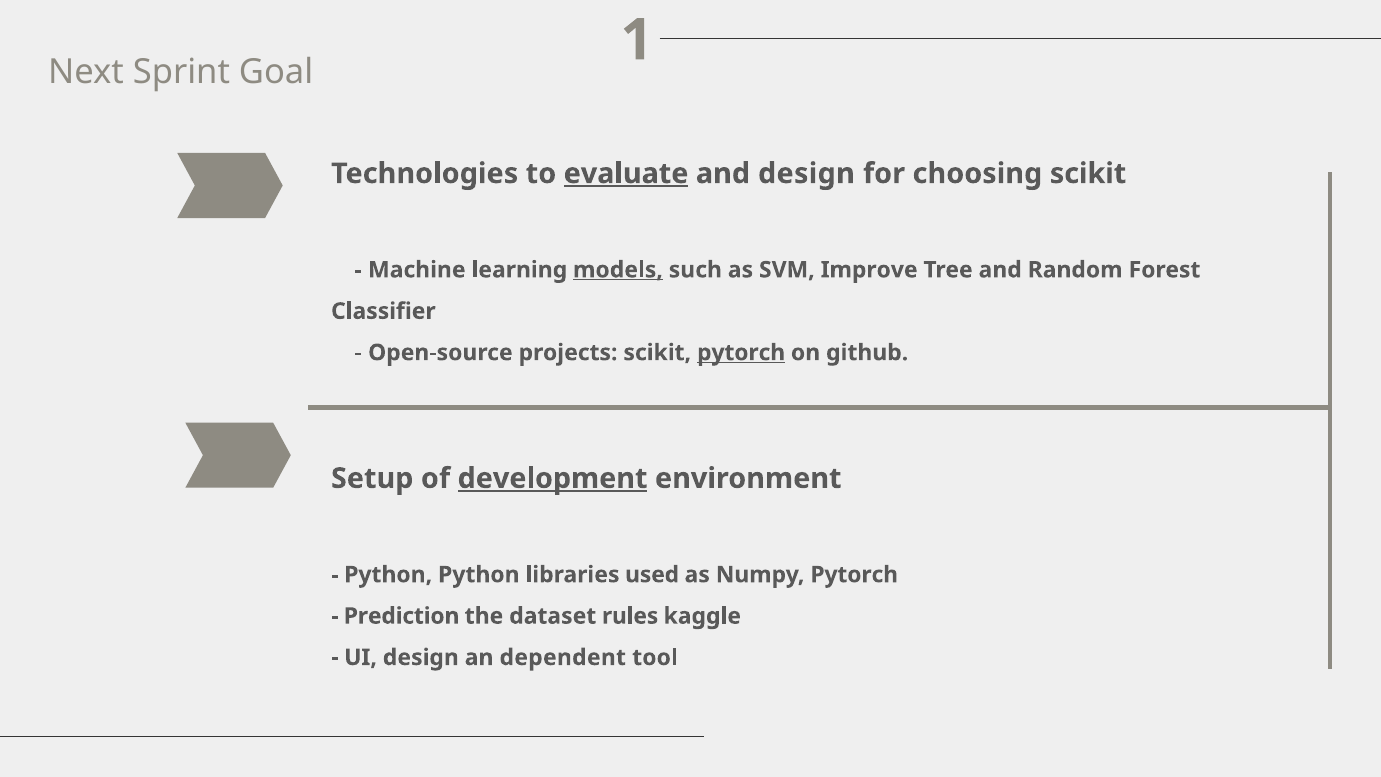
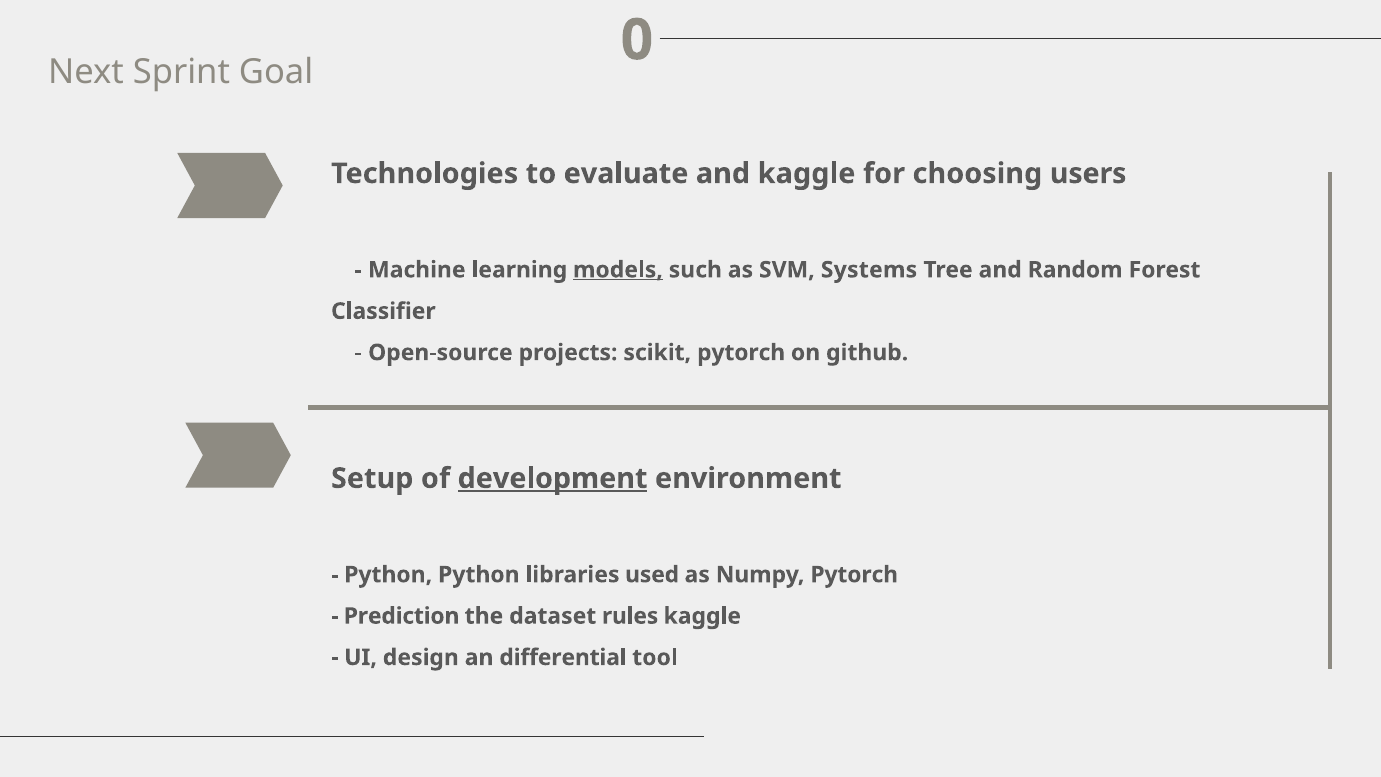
1: 1 -> 0 (637, 40)
evaluate underline: present -> none (626, 174)
and design: design -> kaggle (807, 174)
choosing scikit: scikit -> users (1088, 174)
Improve: Improve -> Systems (869, 270)
pytorch underline: present -> none (741, 353)
dependent: dependent -> differential (563, 657)
